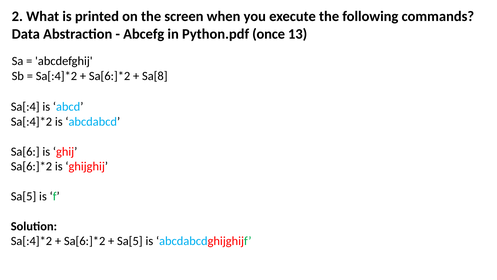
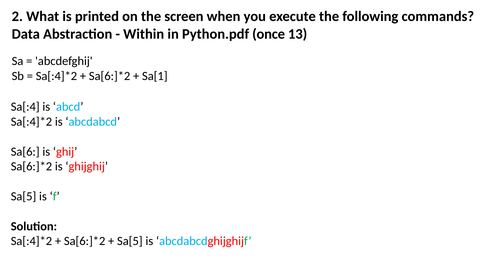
Abcefg: Abcefg -> Within (144, 34)
Sa[8: Sa[8 -> Sa[1 (155, 76)
